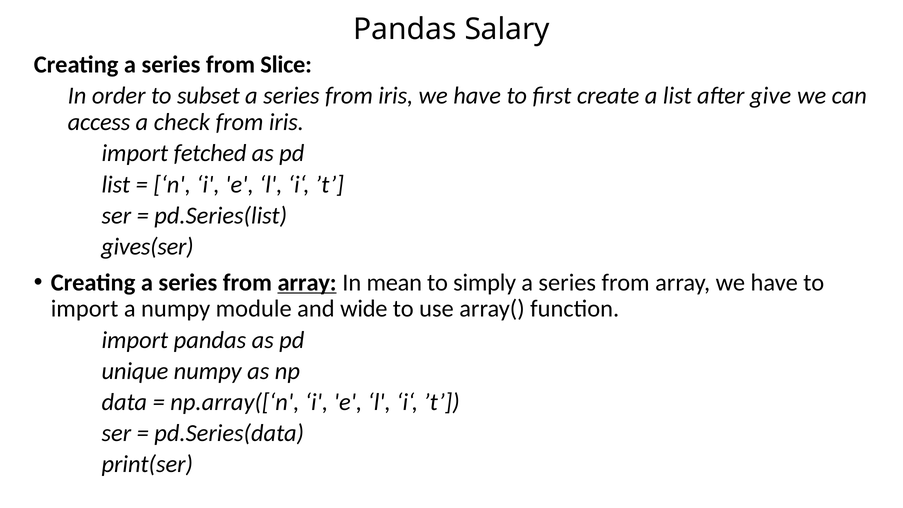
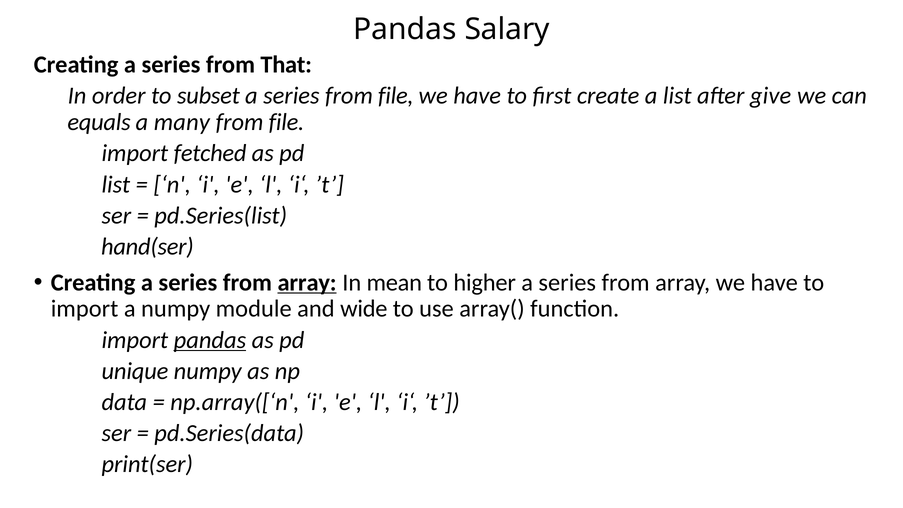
Slice: Slice -> That (286, 65)
series from iris: iris -> file (396, 96)
access: access -> equals (99, 122)
check: check -> many (182, 122)
iris: iris -> file (286, 122)
gives(ser: gives(ser -> hand(ser (147, 247)
simply: simply -> higher (485, 282)
pandas underline: none -> present (210, 340)
